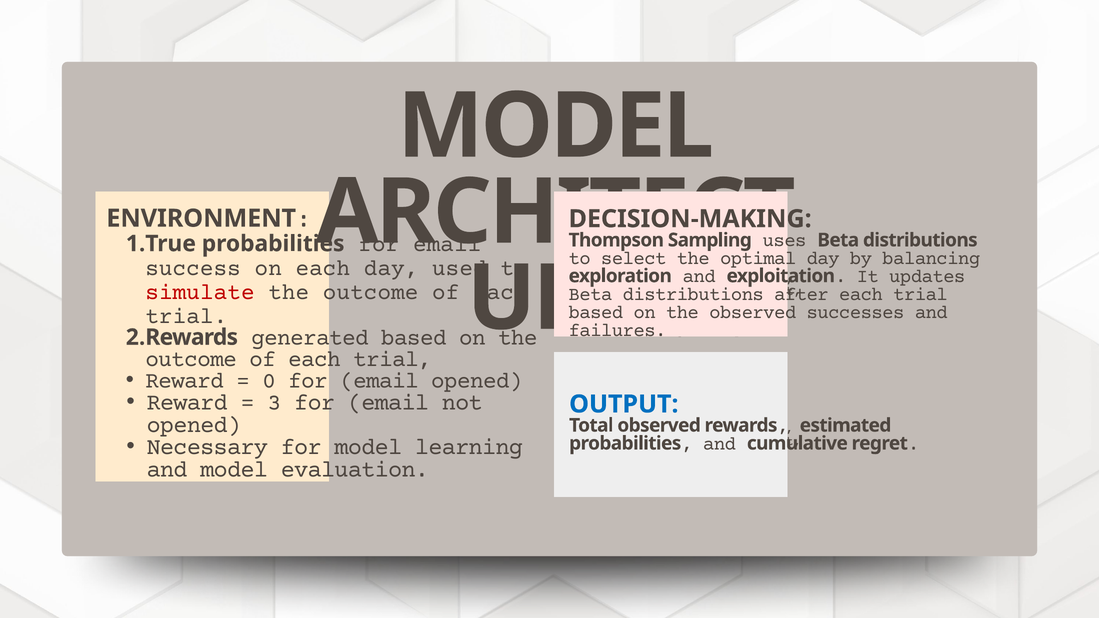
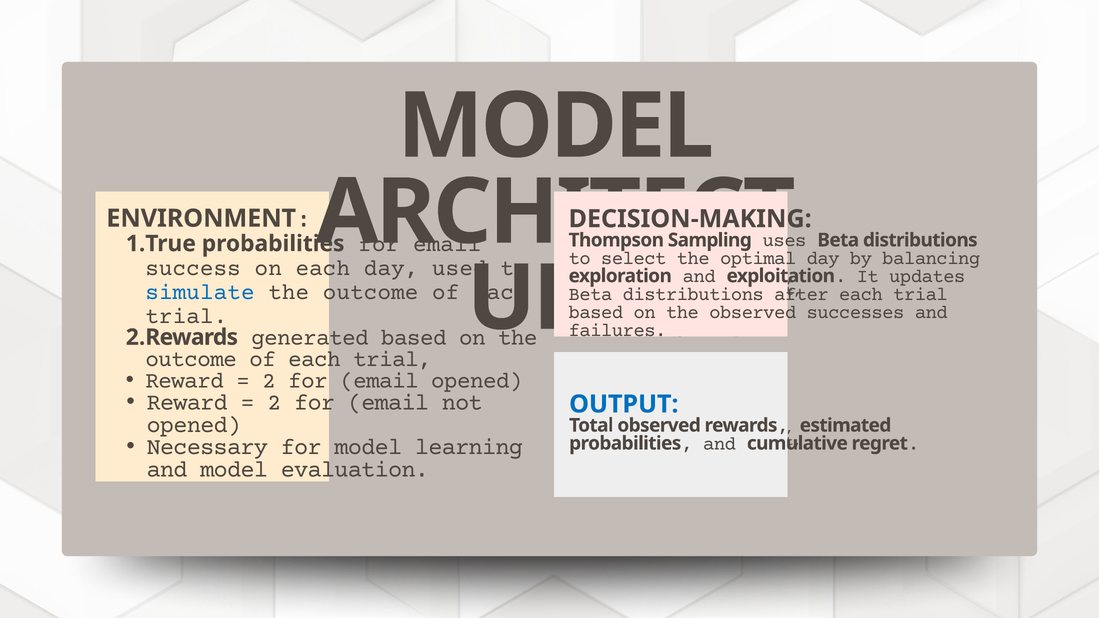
simulate colour: red -> blue (200, 292)
0: 0 -> 2 (269, 380)
3: 3 -> 2 (274, 402)
